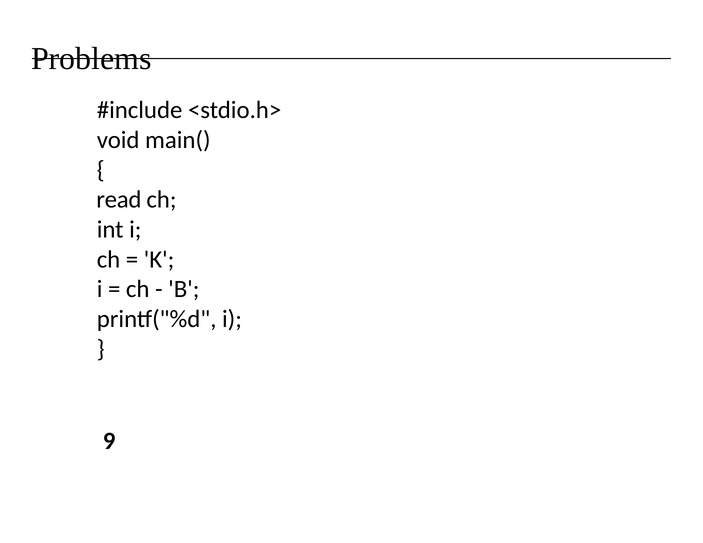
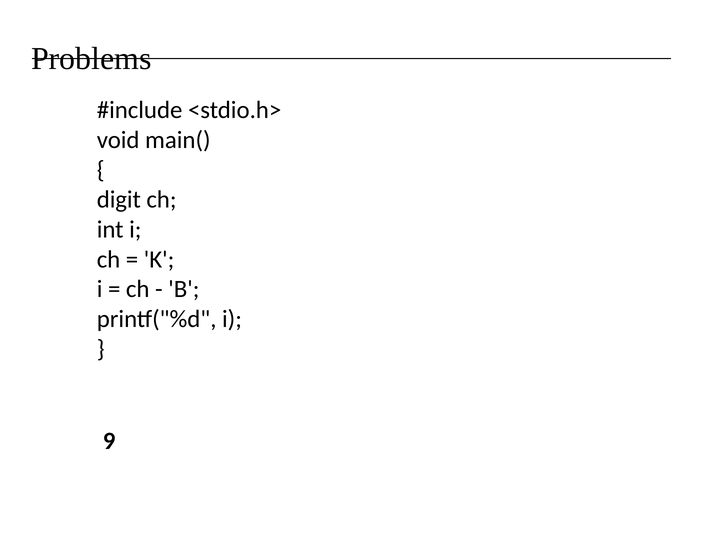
read: read -> digit (119, 200)
